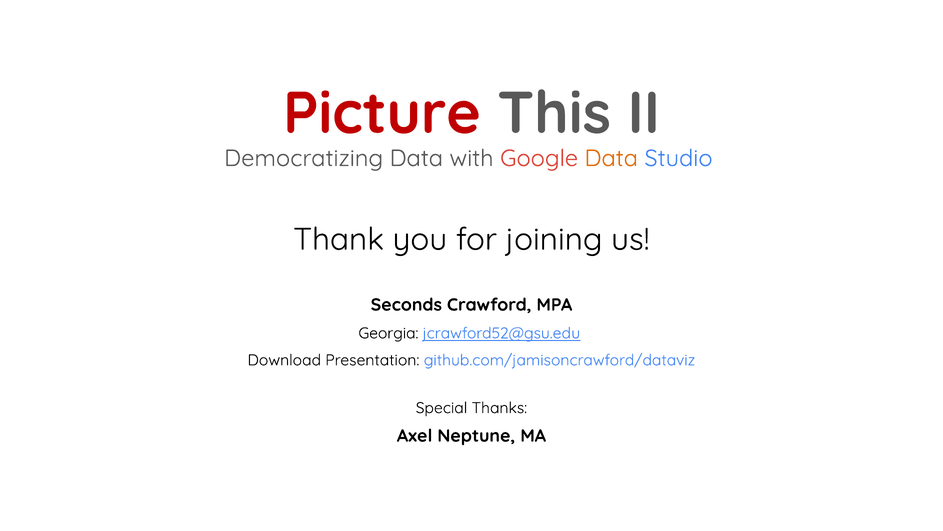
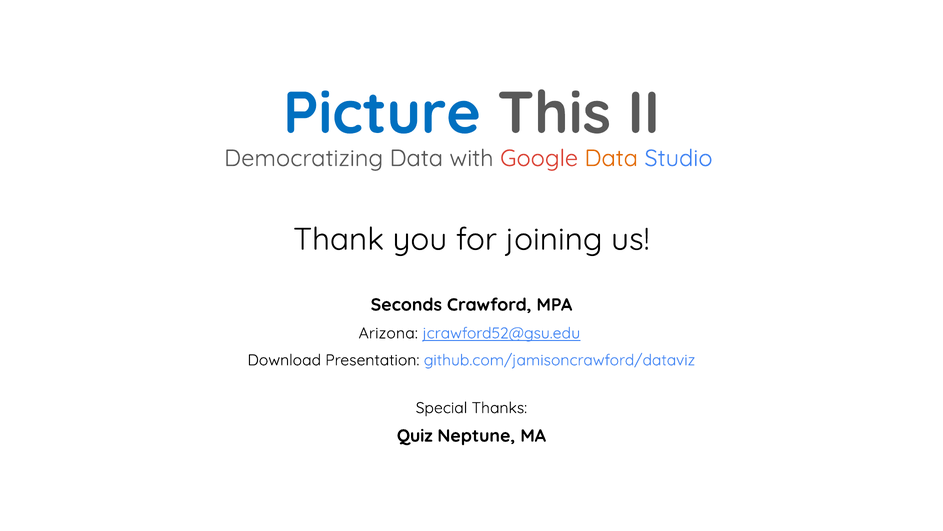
Picture colour: red -> blue (382, 113)
Georgia: Georgia -> Arizona (388, 333)
Axel: Axel -> Quiz (415, 435)
